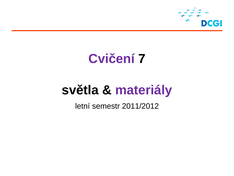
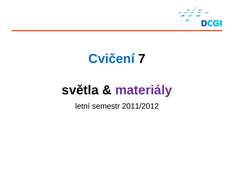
Cvičení colour: purple -> blue (112, 59)
